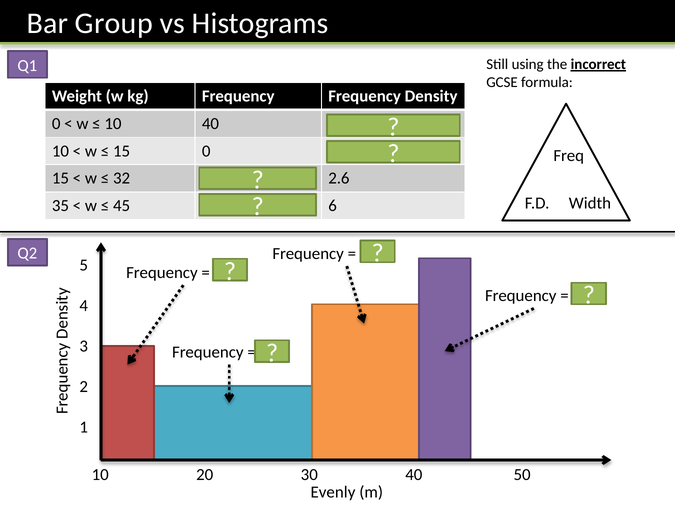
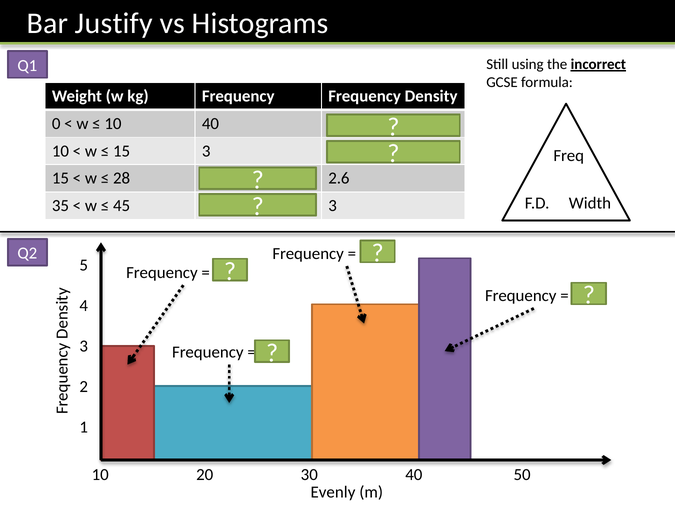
Group: Group -> Justify (114, 23)
15 0: 0 -> 3 (206, 151)
32: 32 -> 28 (122, 178)
6: 6 -> 3 (333, 206)
